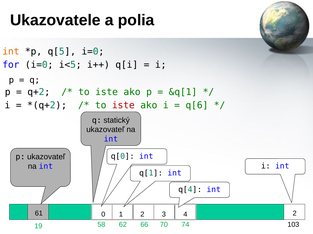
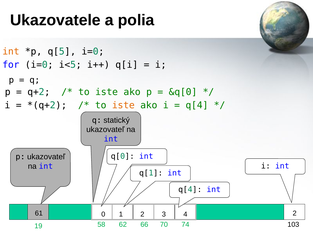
&q[1: &q[1 -> &q[0 (183, 92)
iste colour: red -> orange (123, 105)
q[6: q[6 -> q[4 (197, 105)
